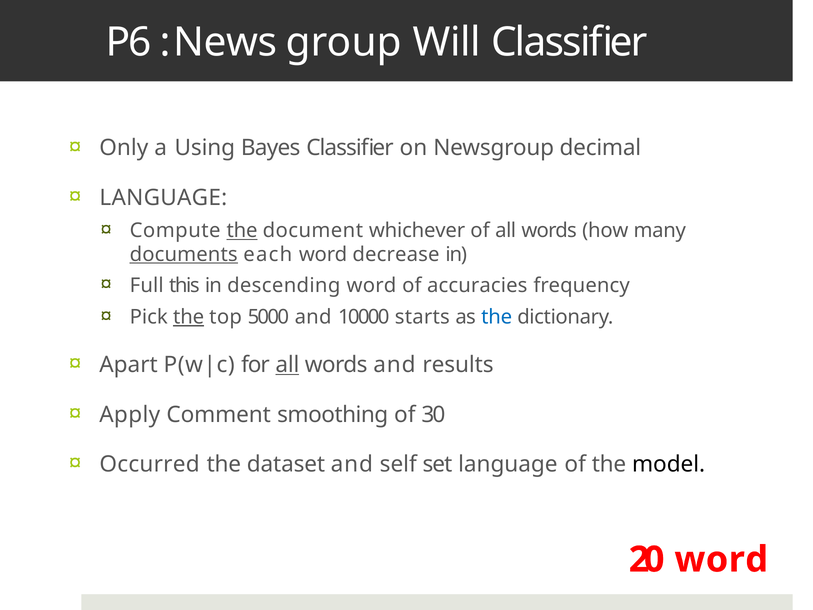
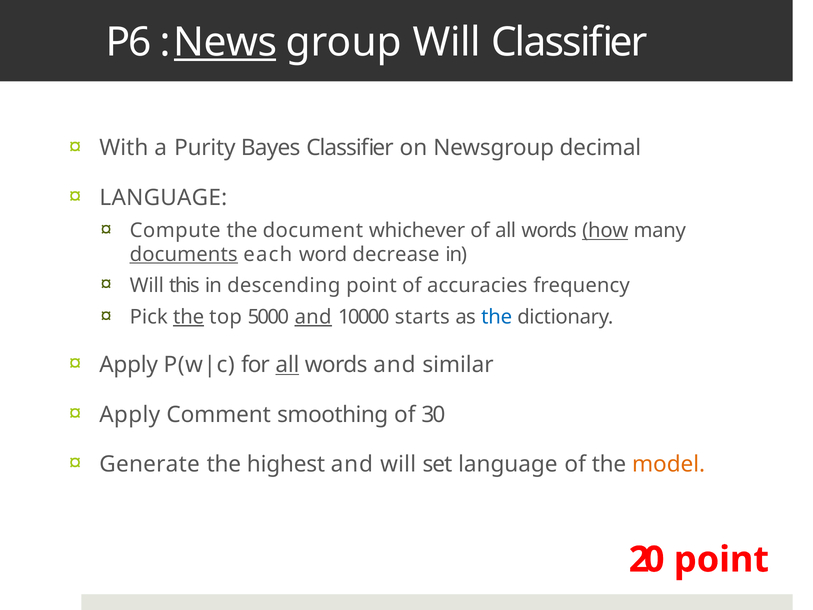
News underline: none -> present (225, 42)
Only: Only -> With (124, 148)
Using: Using -> Purity (205, 148)
the underline: present -> none (242, 231)
how underline: none -> present (605, 231)
Full: Full -> Will (147, 285)
descending word: word -> point (371, 285)
and underline: none -> present (313, 317)
Apart: Apart -> Apply (129, 365)
results: results -> similar (458, 365)
Occurred: Occurred -> Generate (150, 464)
dataset: dataset -> highest (286, 464)
and self: self -> will (398, 464)
model colour: black -> orange (669, 464)
20 word: word -> point (721, 559)
